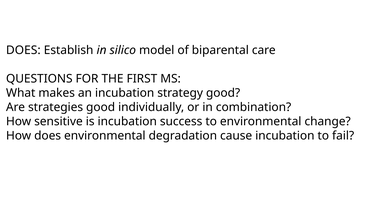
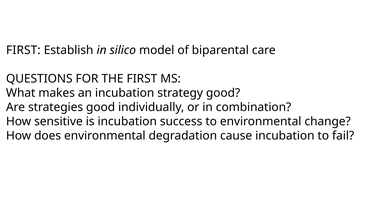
DOES: DOES -> FIRST (23, 50)
